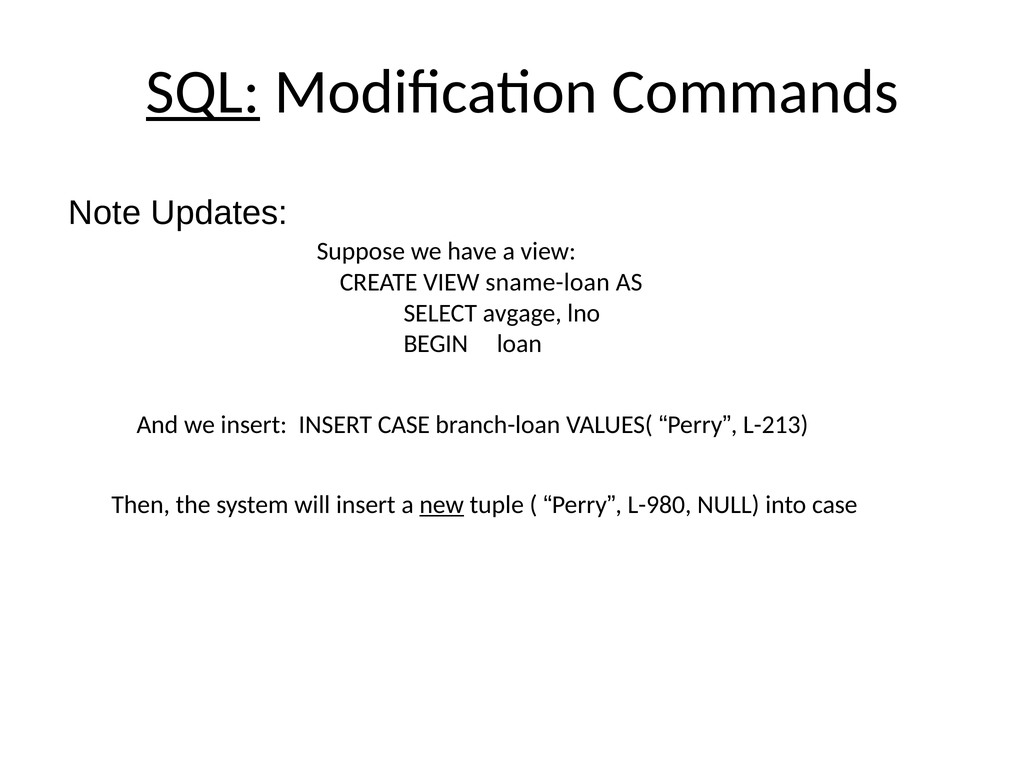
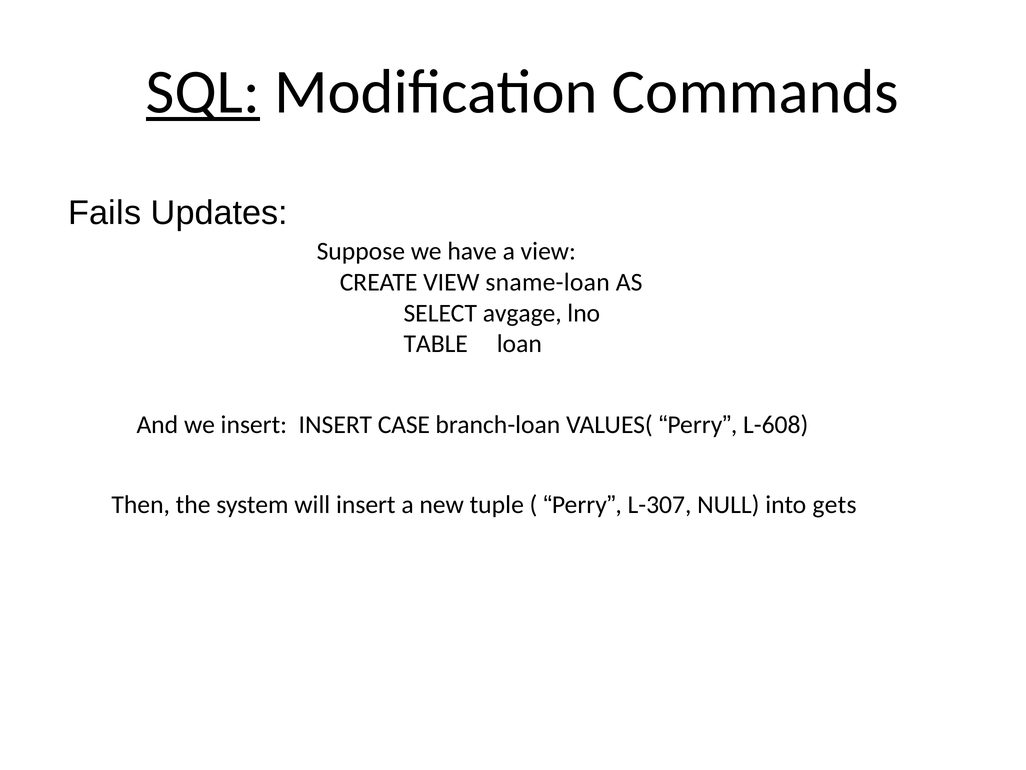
Note: Note -> Fails (105, 213)
BEGIN: BEGIN -> TABLE (436, 344)
L-213: L-213 -> L-608 (776, 425)
new underline: present -> none (442, 504)
L-980: L-980 -> L-307 (659, 504)
into case: case -> gets (834, 504)
